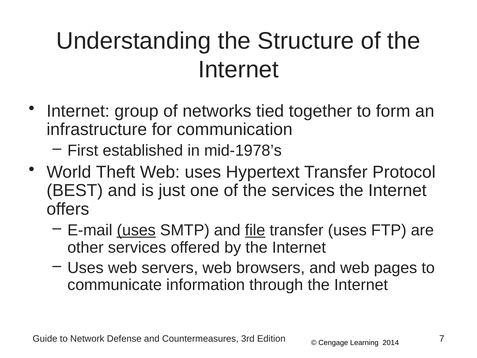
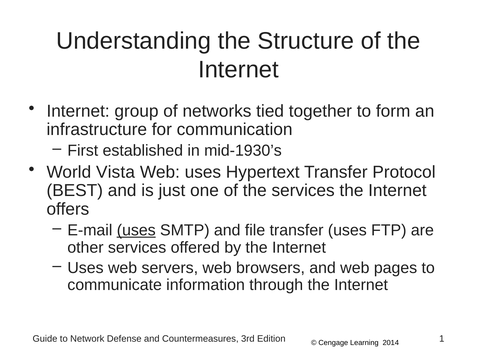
mid-1978’s: mid-1978’s -> mid-1930’s (243, 151)
Theft: Theft -> Vista (115, 172)
file underline: present -> none (255, 230)
7: 7 -> 1 (442, 339)
